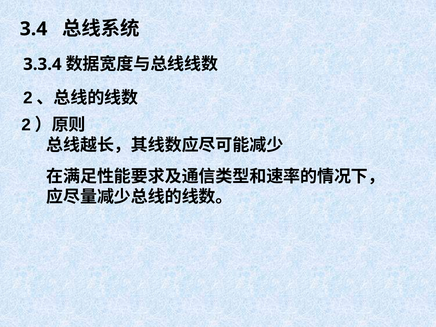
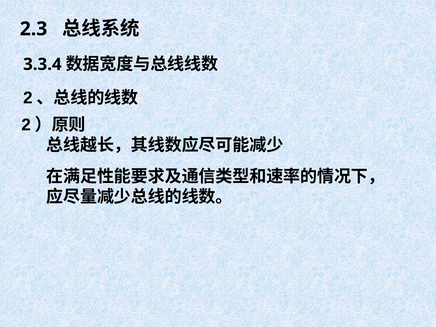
3.4: 3.4 -> 2.3 (34, 29)
